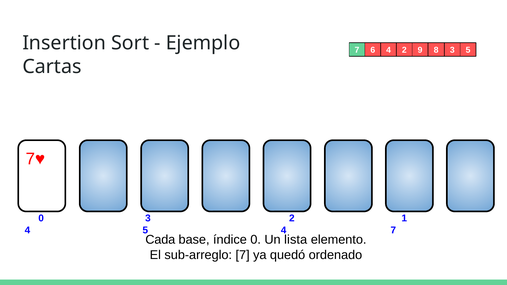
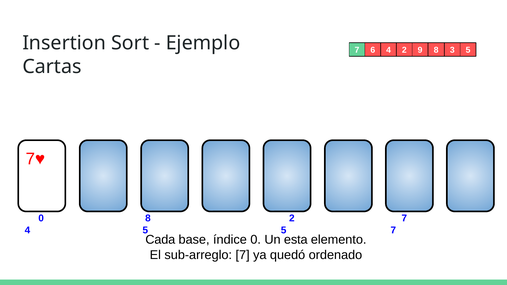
0 3: 3 -> 8 (148, 218)
2 1: 1 -> 7 (404, 218)
5 4: 4 -> 5 (284, 230)
lista: lista -> esta (296, 240)
